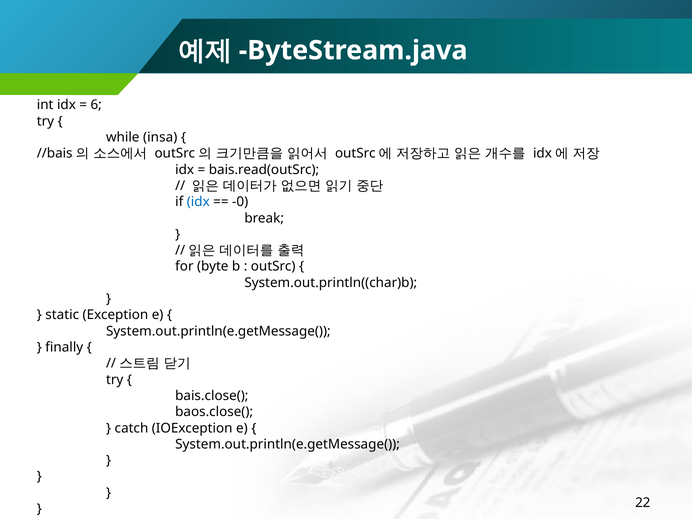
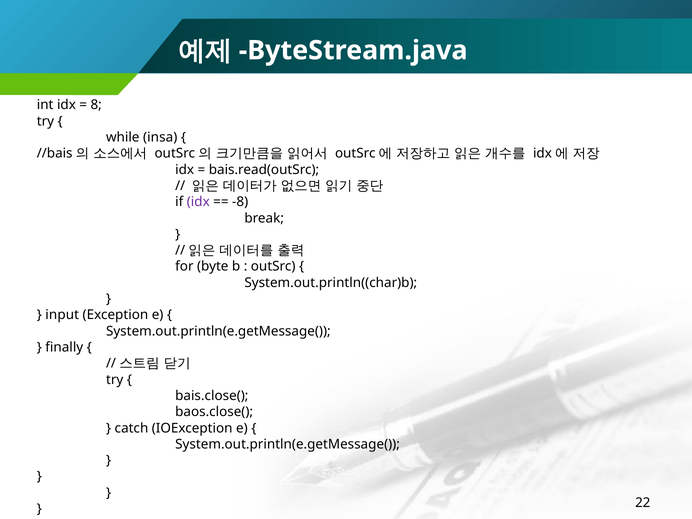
6: 6 -> 8 (96, 105)
idx colour: blue -> purple (198, 202)
-0: -0 -> -8 (240, 202)
static: static -> input (62, 315)
